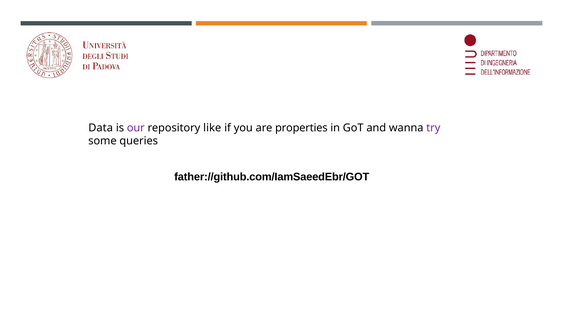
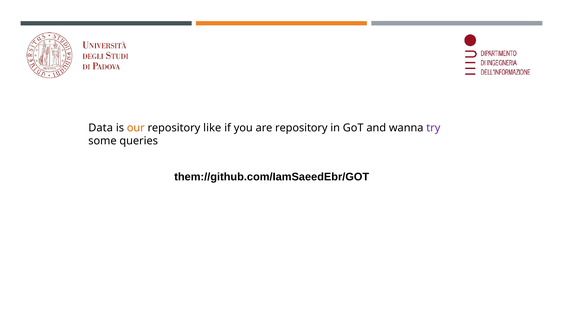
our colour: purple -> orange (136, 128)
are properties: properties -> repository (301, 128)
father://github.com/IamSaeedEbr/GOT: father://github.com/IamSaeedEbr/GOT -> them://github.com/IamSaeedEbr/GOT (272, 177)
